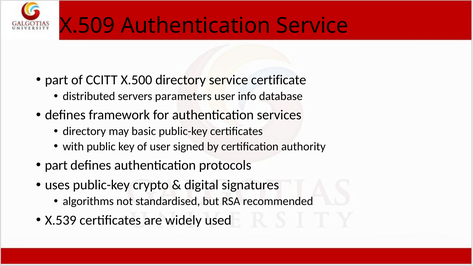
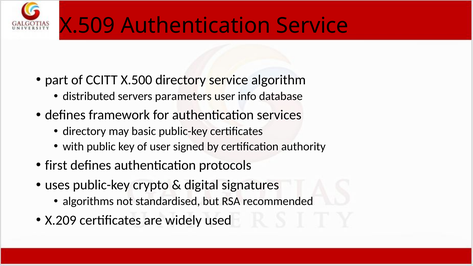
certificate: certificate -> algorithm (279, 80)
part: part -> first (56, 165)
X.539: X.539 -> X.209 (61, 220)
